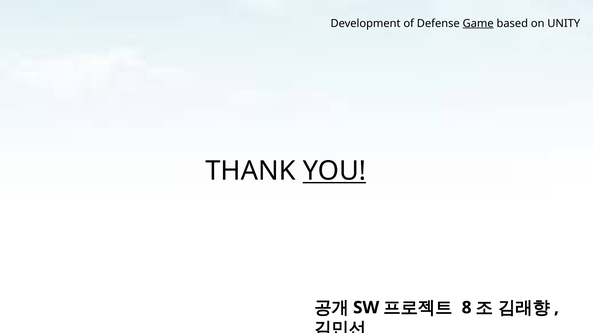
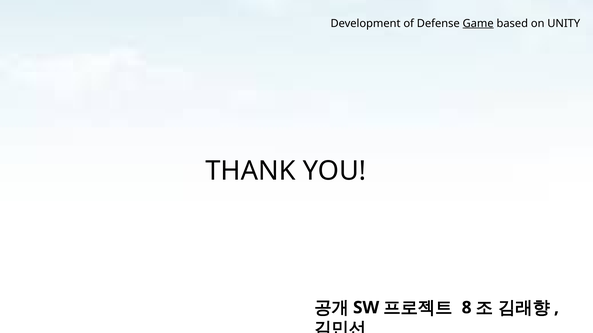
YOU underline: present -> none (334, 171)
